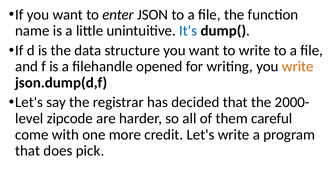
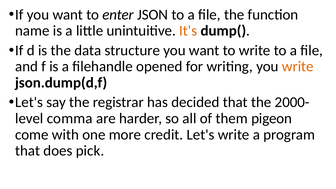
It's colour: blue -> orange (188, 31)
zipcode: zipcode -> comma (70, 118)
careful: careful -> pigeon (272, 118)
